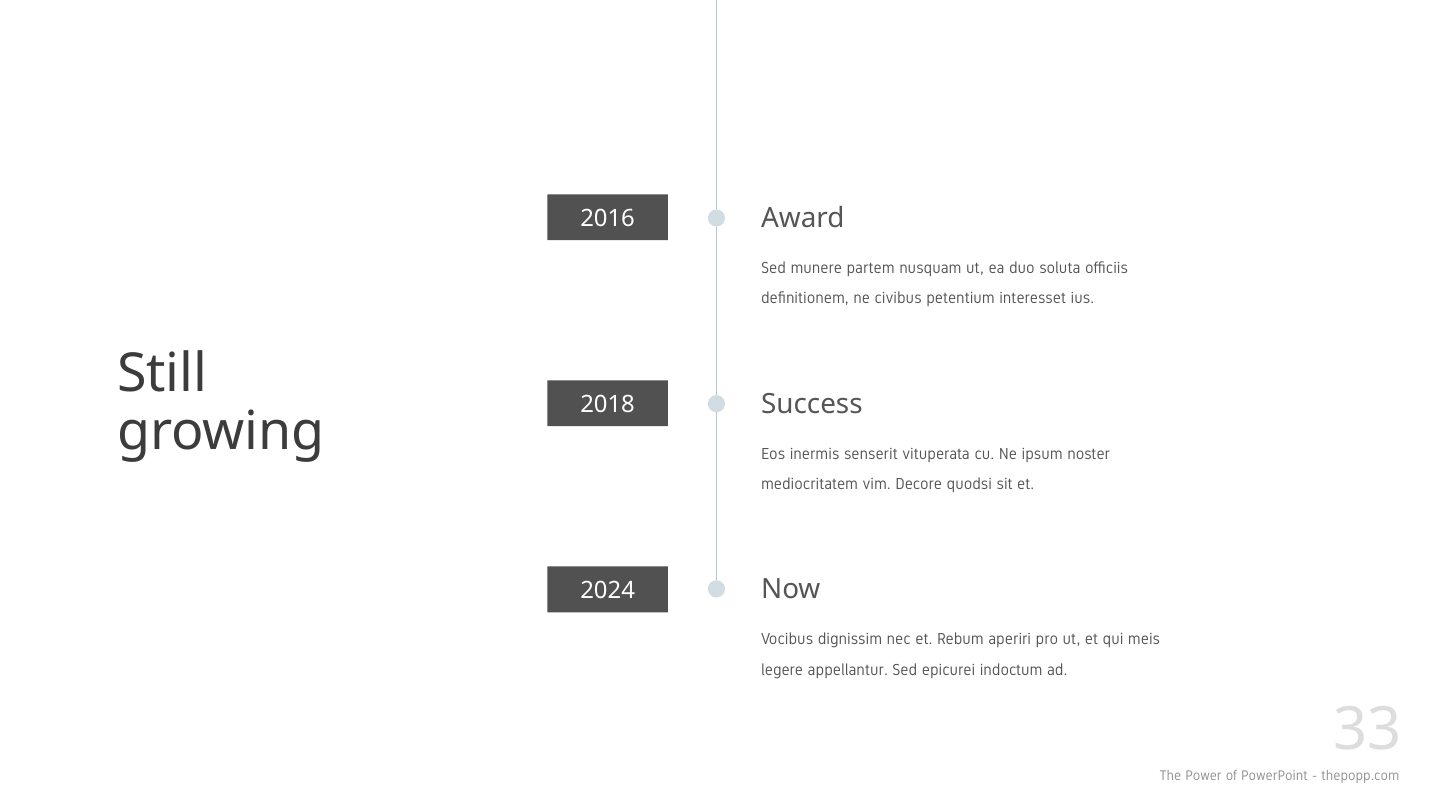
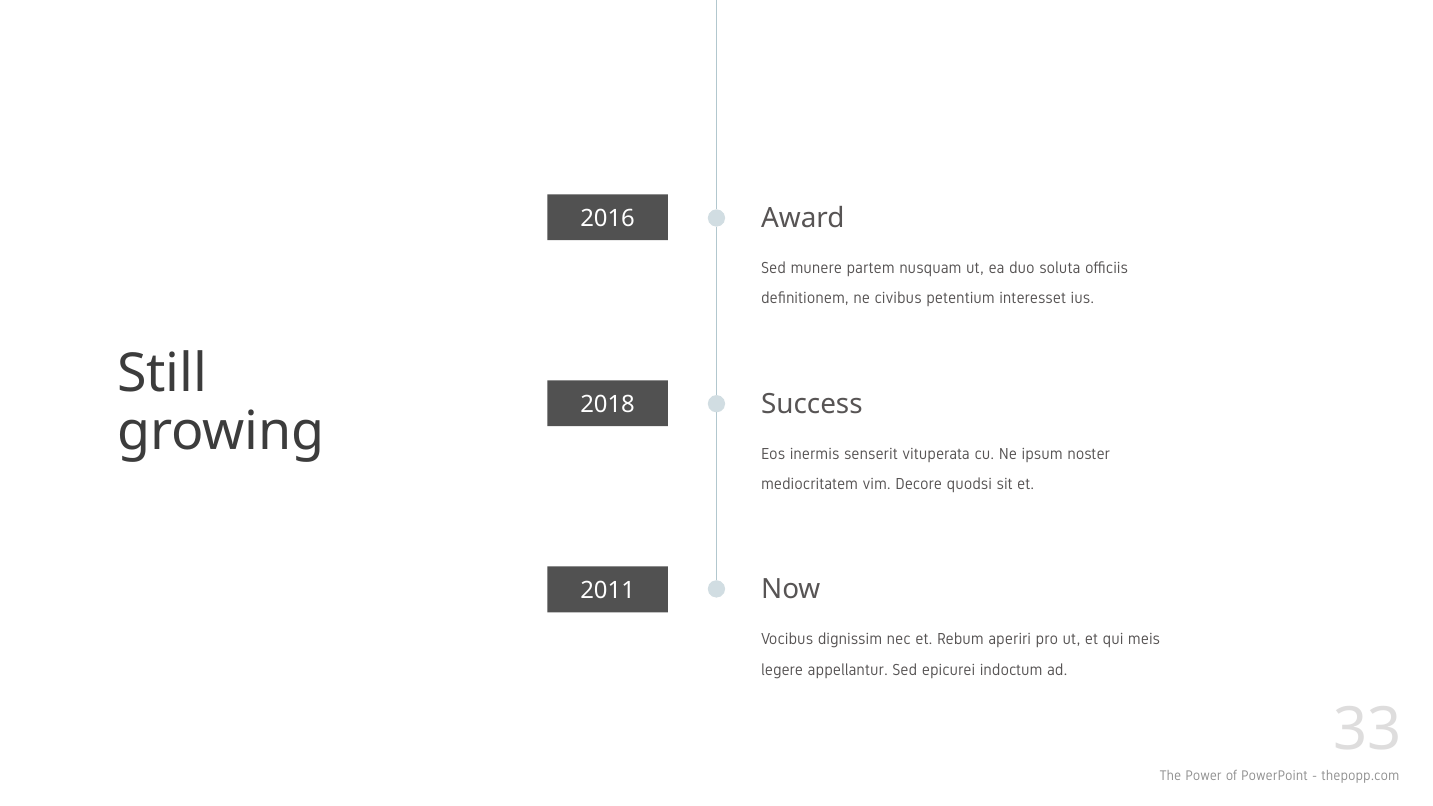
2024: 2024 -> 2011 (608, 591)
